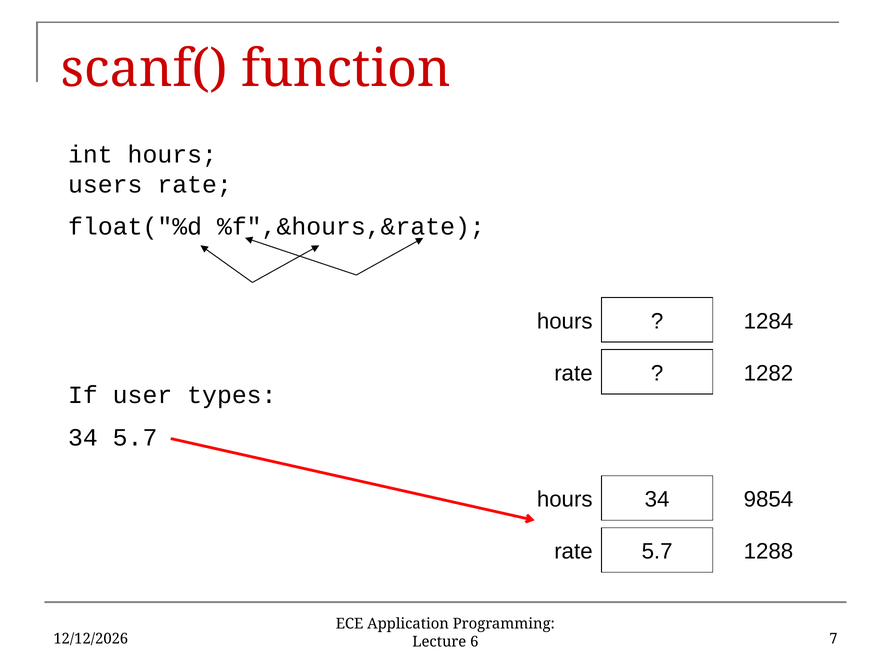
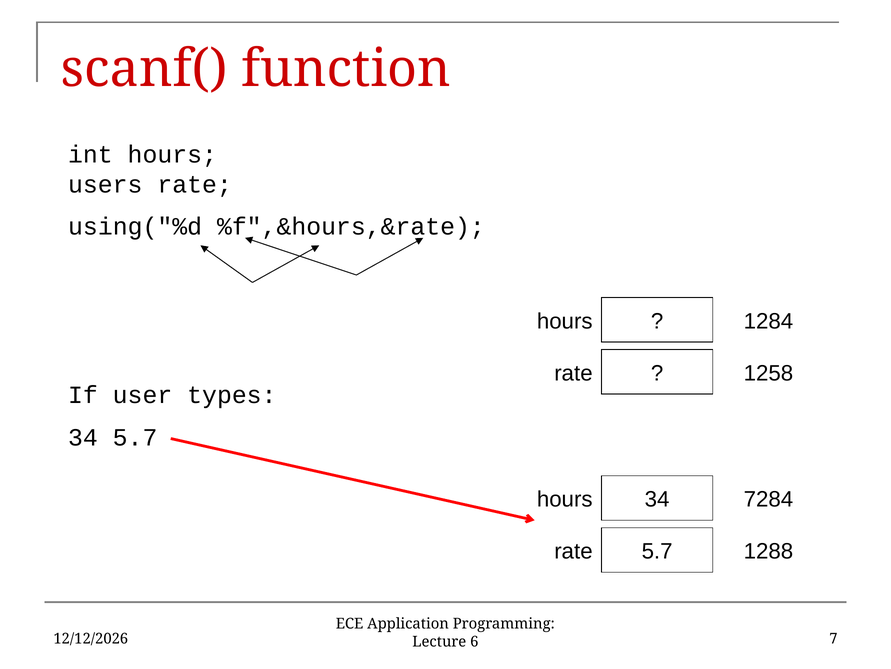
float("%d: float("%d -> using("%d (135, 226)
1282: 1282 -> 1258 (768, 373)
9854: 9854 -> 7284 (768, 499)
